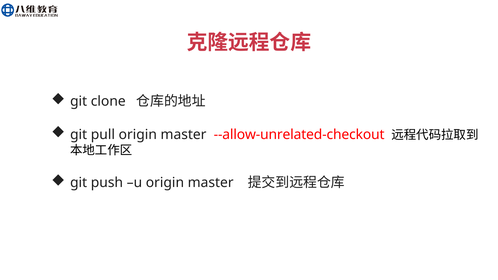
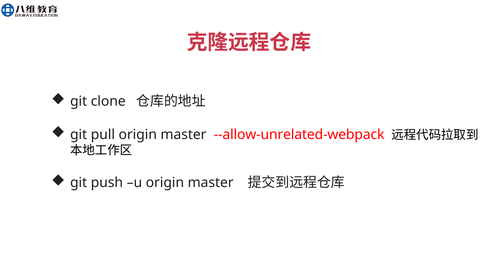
--allow-unrelated-checkout: --allow-unrelated-checkout -> --allow-unrelated-webpack (299, 135)
